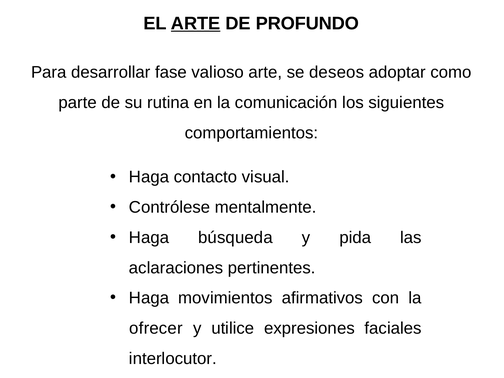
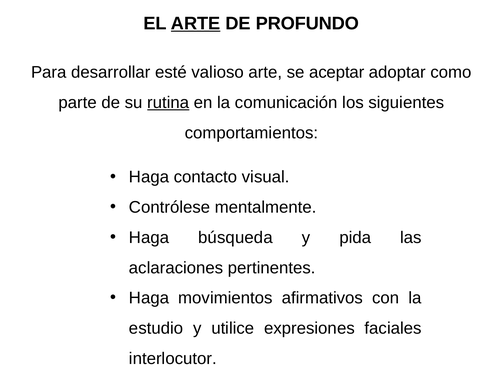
fase: fase -> esté (171, 72)
deseos: deseos -> aceptar (337, 72)
rutina underline: none -> present (168, 103)
ofrecer: ofrecer -> estudio (156, 328)
